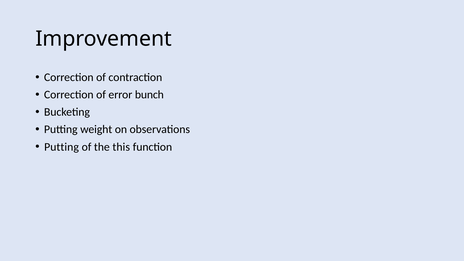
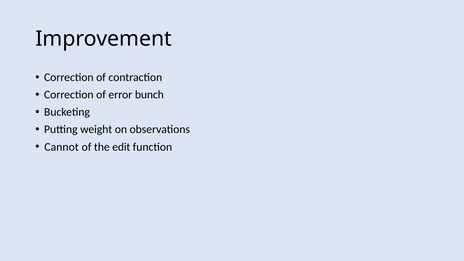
Putting: Putting -> Cannot (62, 147)
this: this -> edit (121, 147)
